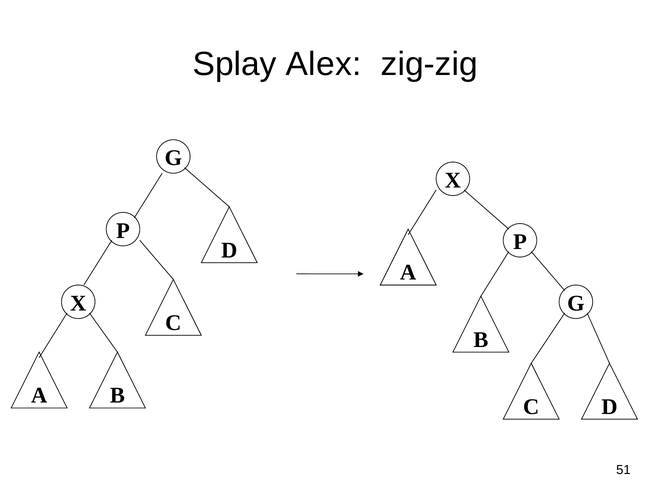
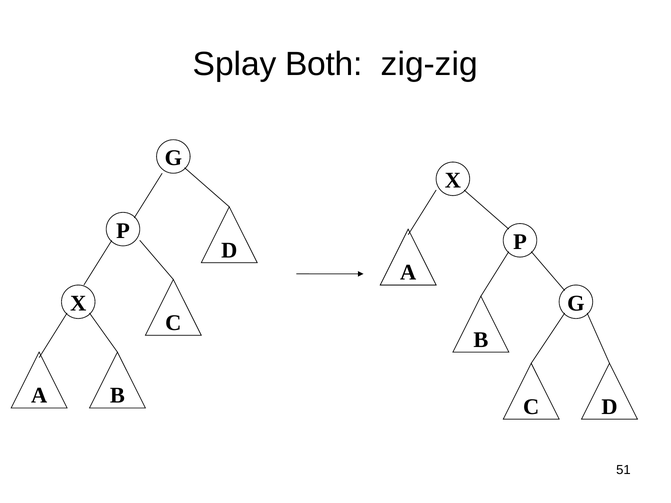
Alex: Alex -> Both (324, 64)
